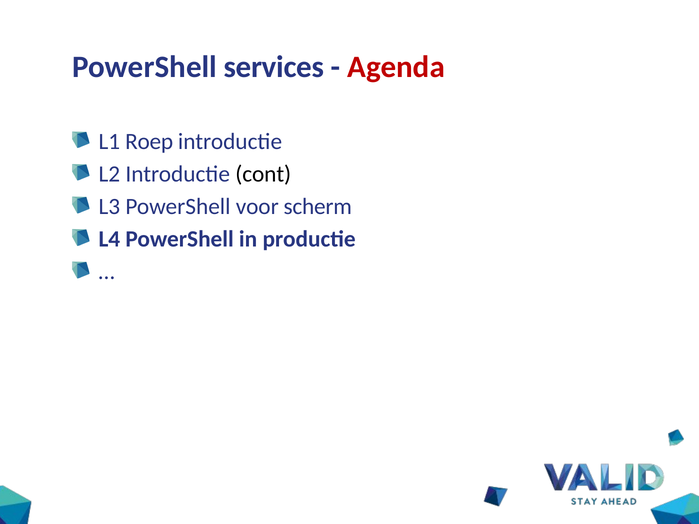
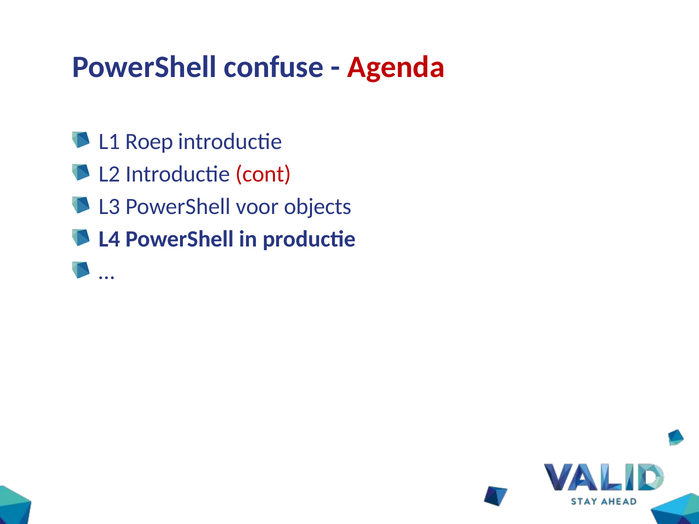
services: services -> confuse (274, 67)
cont colour: black -> red (263, 174)
scherm: scherm -> objects (318, 207)
